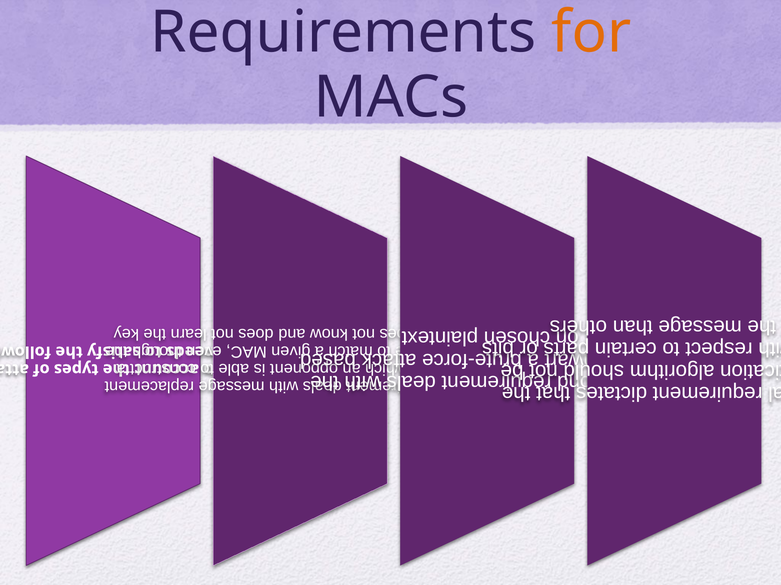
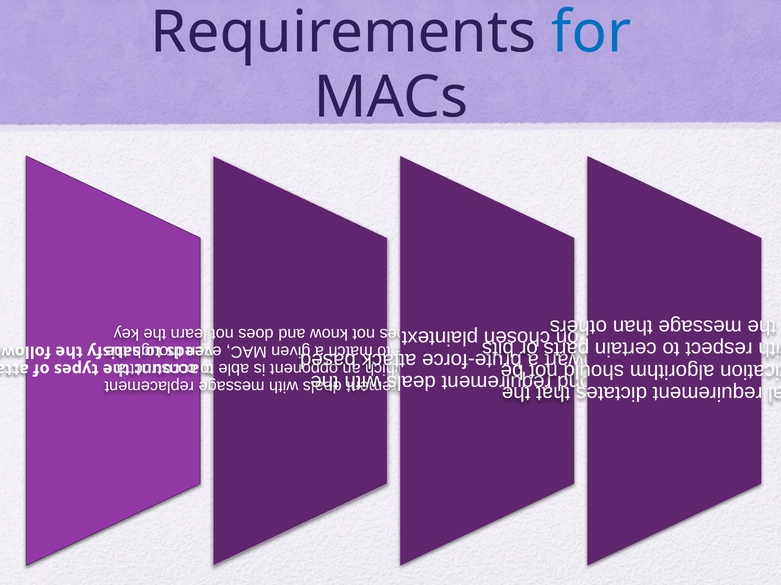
for colour: orange -> blue (591, 33)
